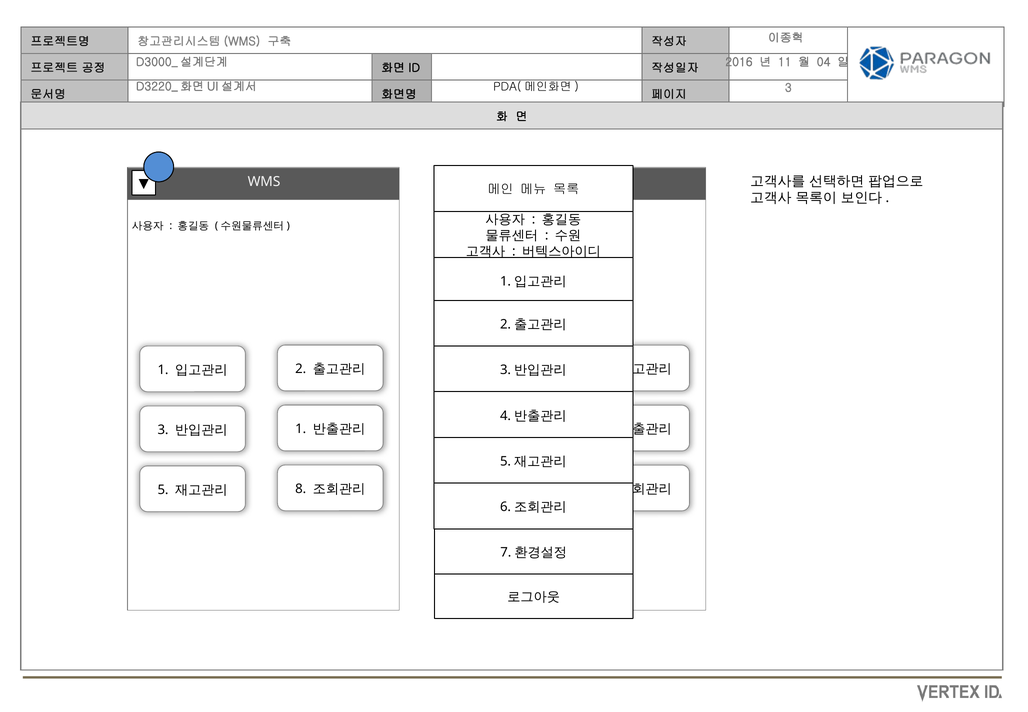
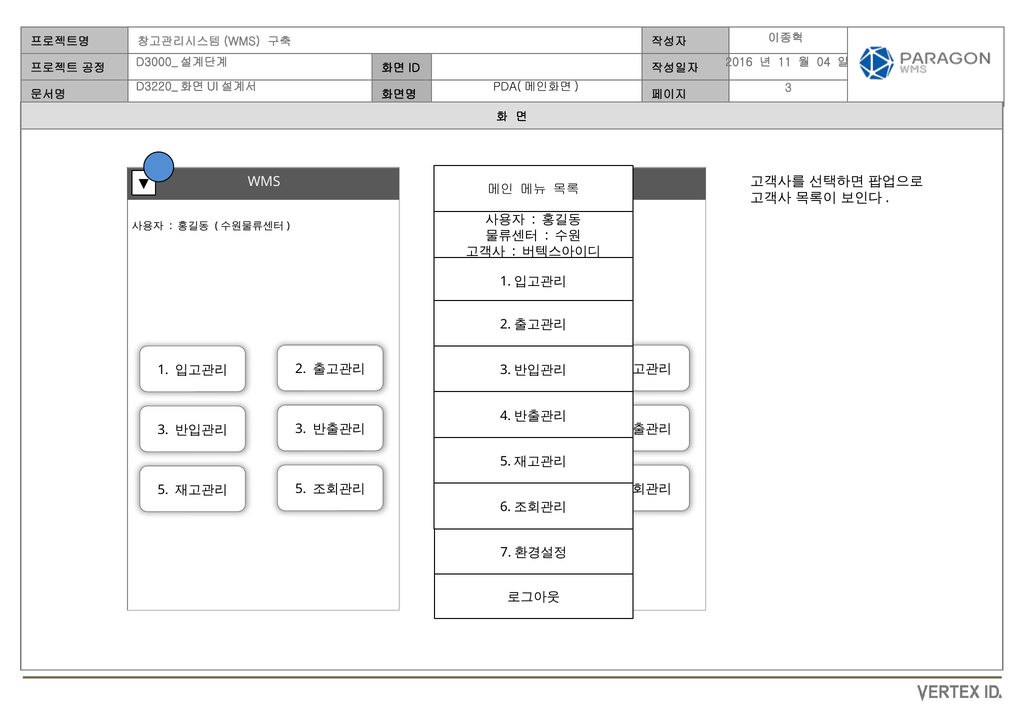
1: 1 -> 3 (301, 429)
8: 8 -> 5 (301, 489)
